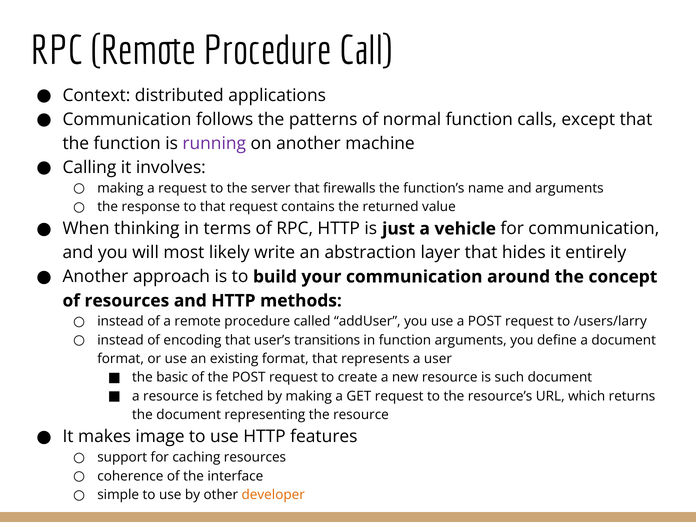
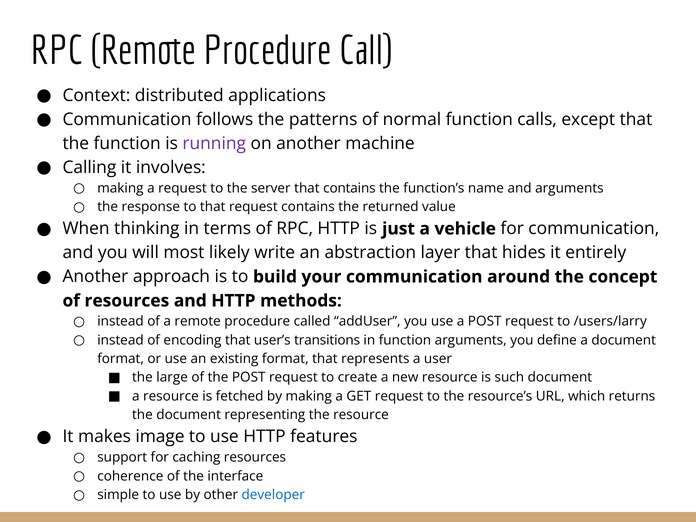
that firewalls: firewalls -> contains (349, 188)
basic: basic -> large (172, 377)
developer colour: orange -> blue (273, 495)
